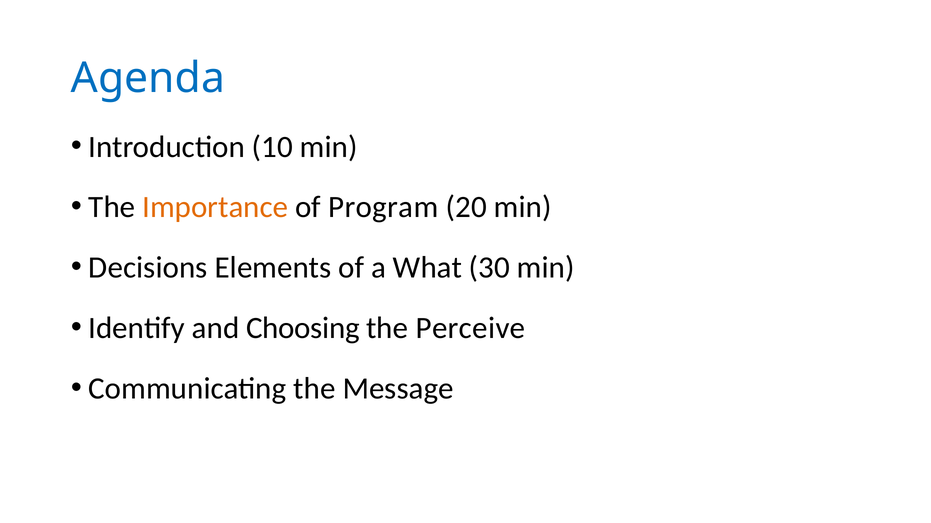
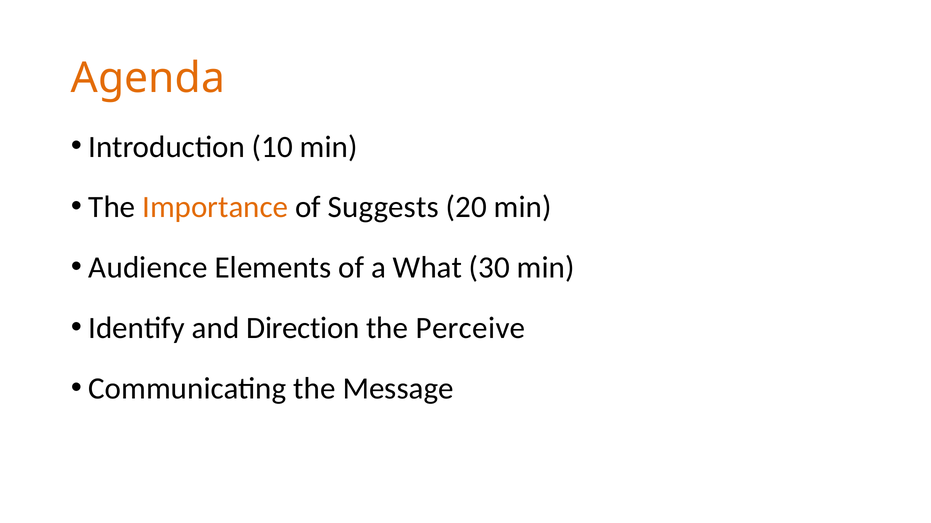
Agenda colour: blue -> orange (148, 78)
Program: Program -> Suggests (383, 208)
Decisions: Decisions -> Audience (148, 268)
Choosing: Choosing -> Direction (303, 329)
